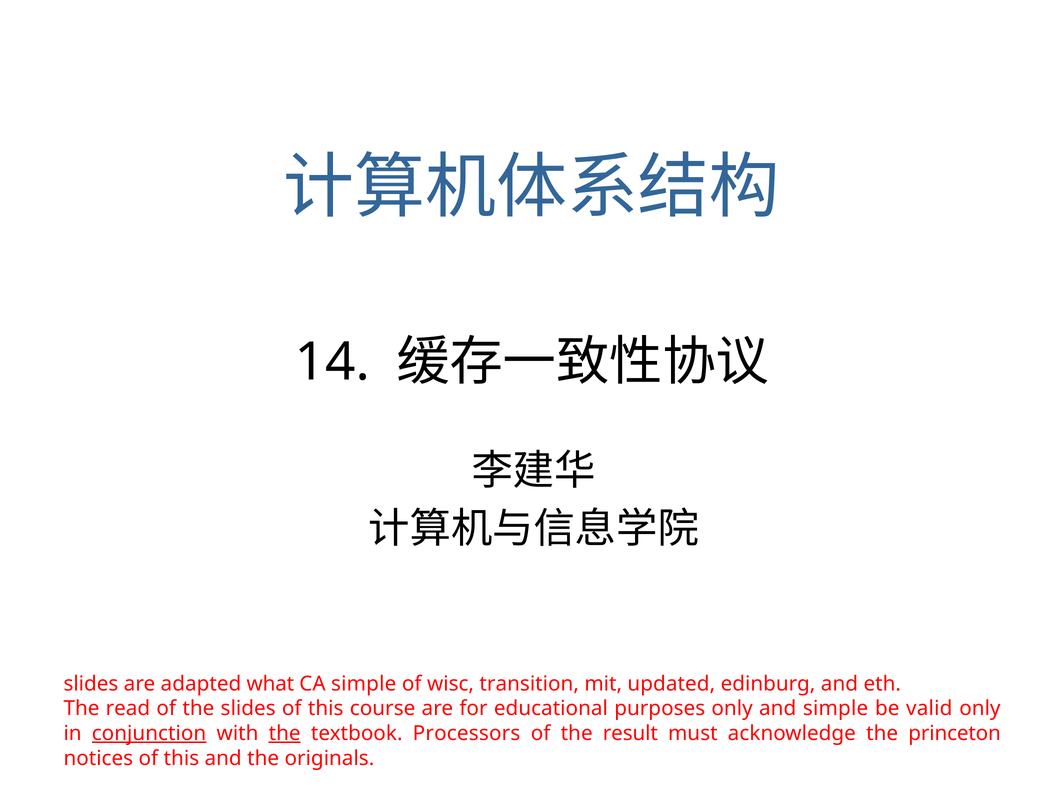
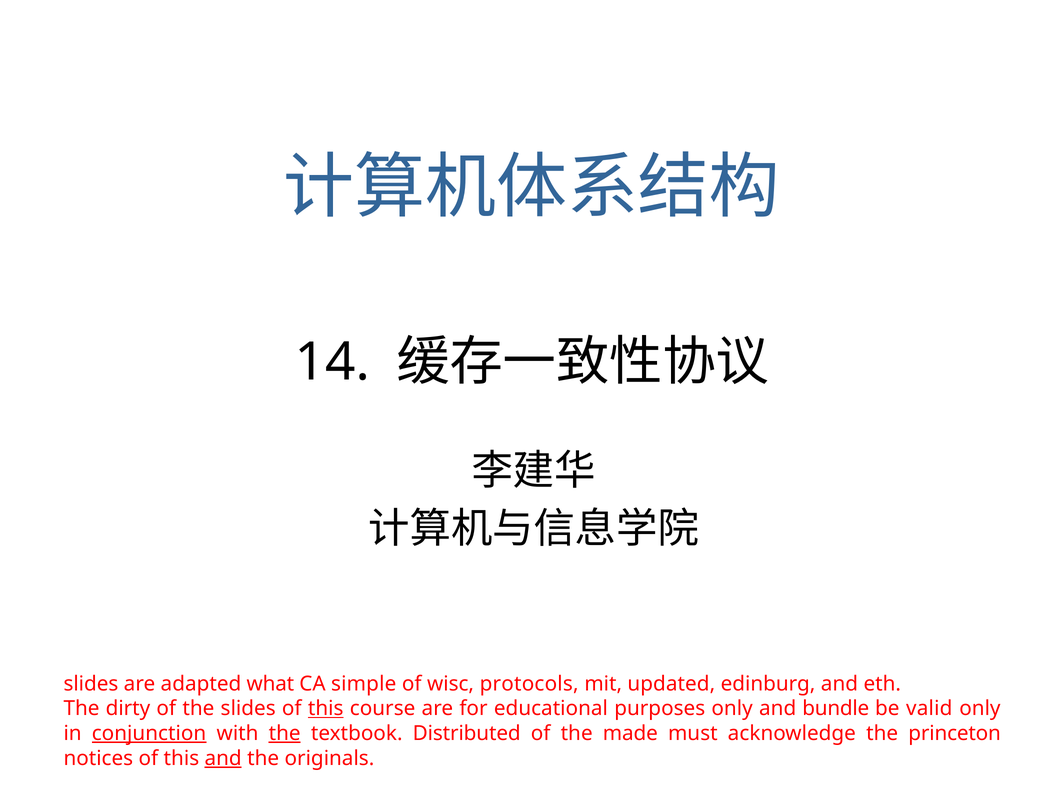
transition: transition -> protocols (529, 684)
read: read -> dirty (128, 709)
this underline: none -> present (326, 709)
and simple: simple -> bundle (836, 709)
Processors: Processors -> Distributed (467, 733)
result: result -> made (630, 733)
and underline: none -> present (223, 758)
